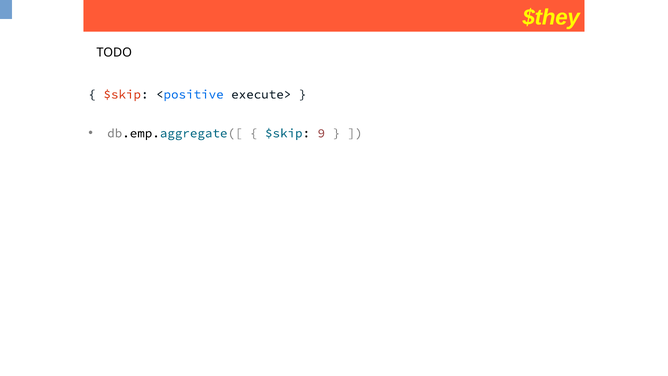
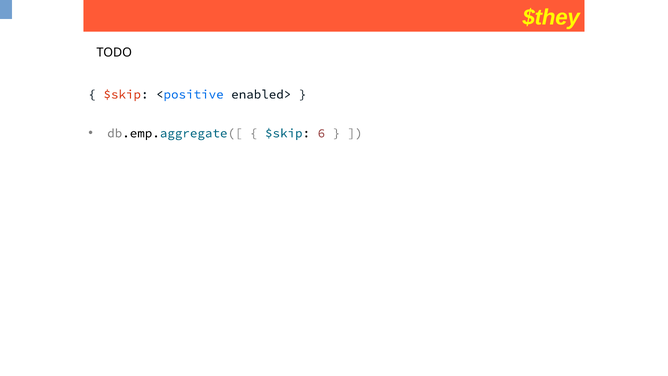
execute>: execute> -> enabled> (261, 94)
9: 9 -> 6 (321, 133)
